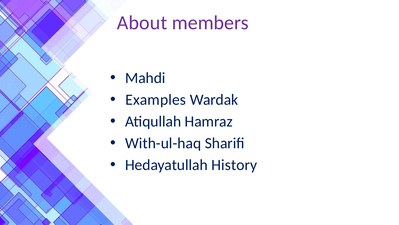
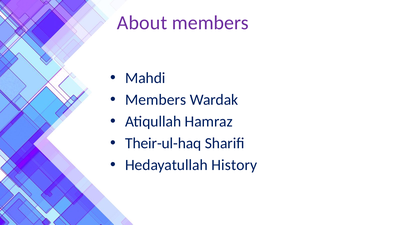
Examples: Examples -> Members (156, 100)
With-ul-haq: With-ul-haq -> Their-ul-haq (163, 143)
